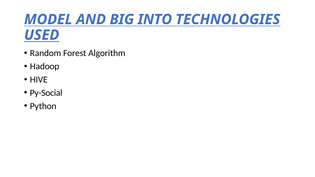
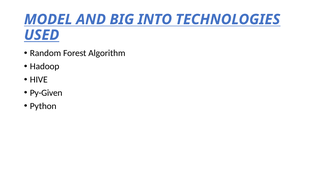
Py-Social: Py-Social -> Py-Given (46, 93)
